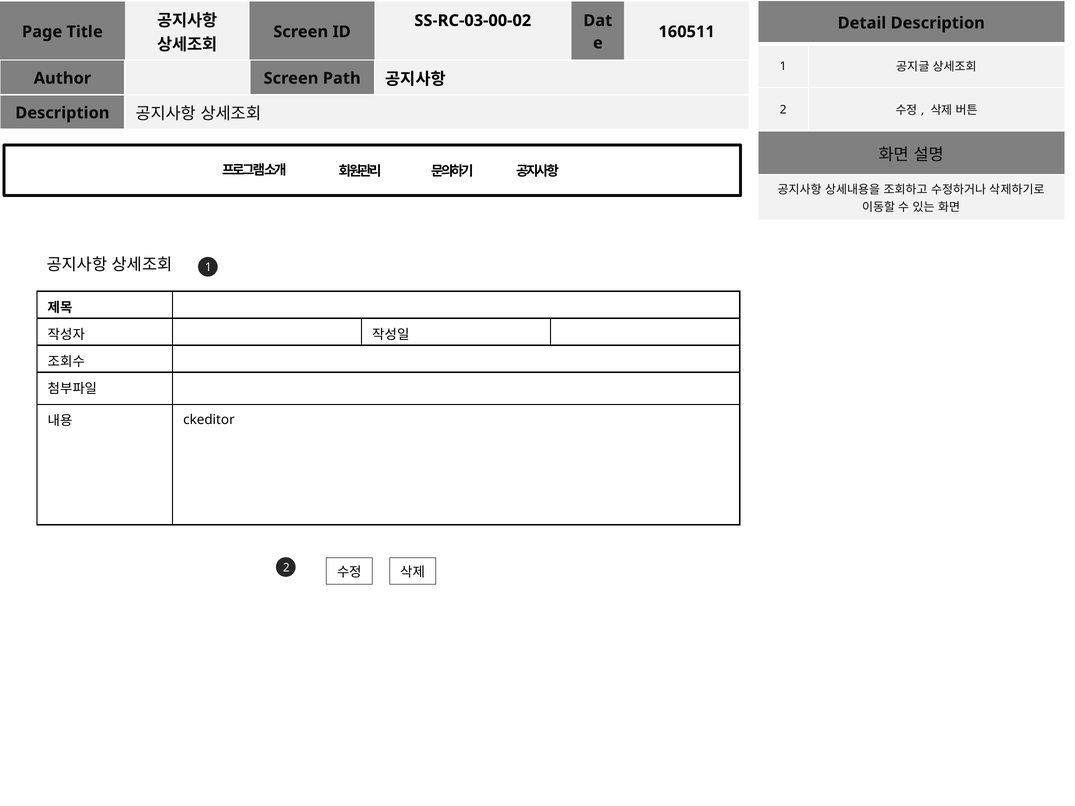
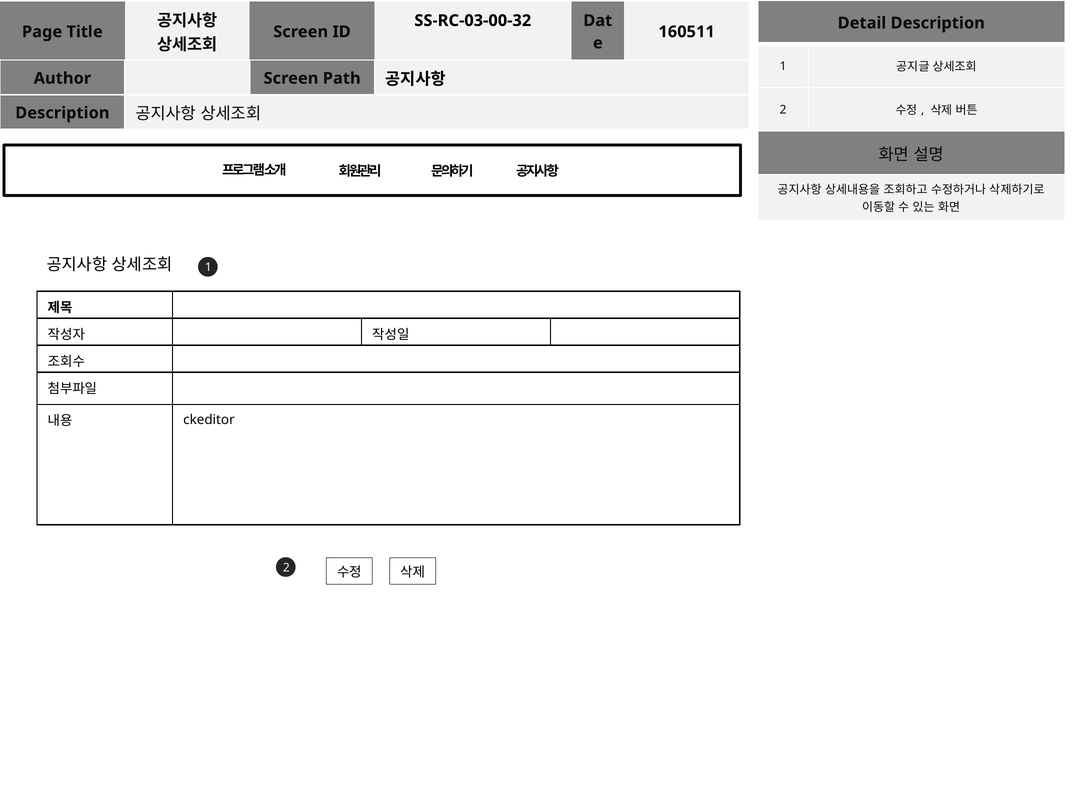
SS-RC-03-00-02: SS-RC-03-00-02 -> SS-RC-03-00-32 (473, 21)
